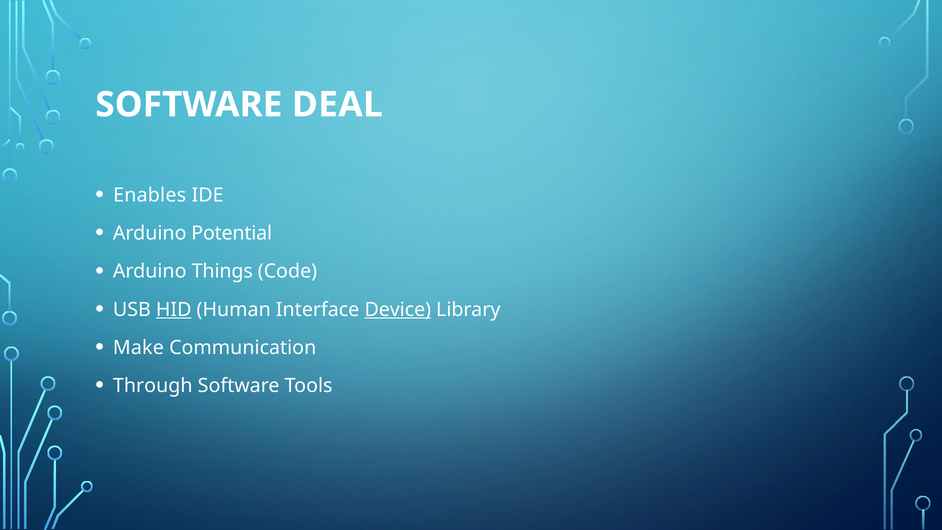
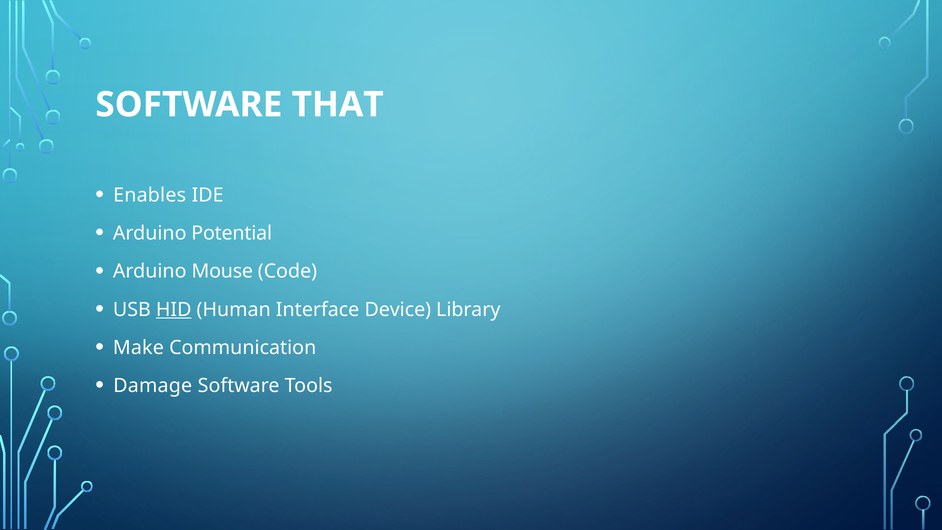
DEAL: DEAL -> THAT (338, 105)
Things: Things -> Mouse (222, 271)
Device underline: present -> none (398, 310)
Through: Through -> Damage (153, 386)
